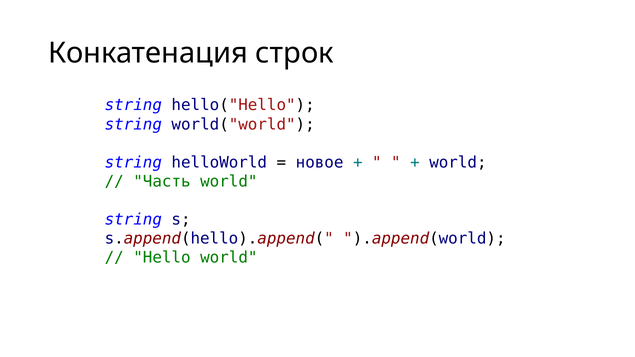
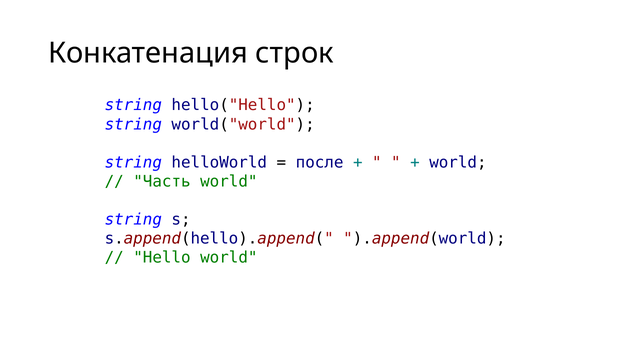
новое: новое -> после (320, 162)
